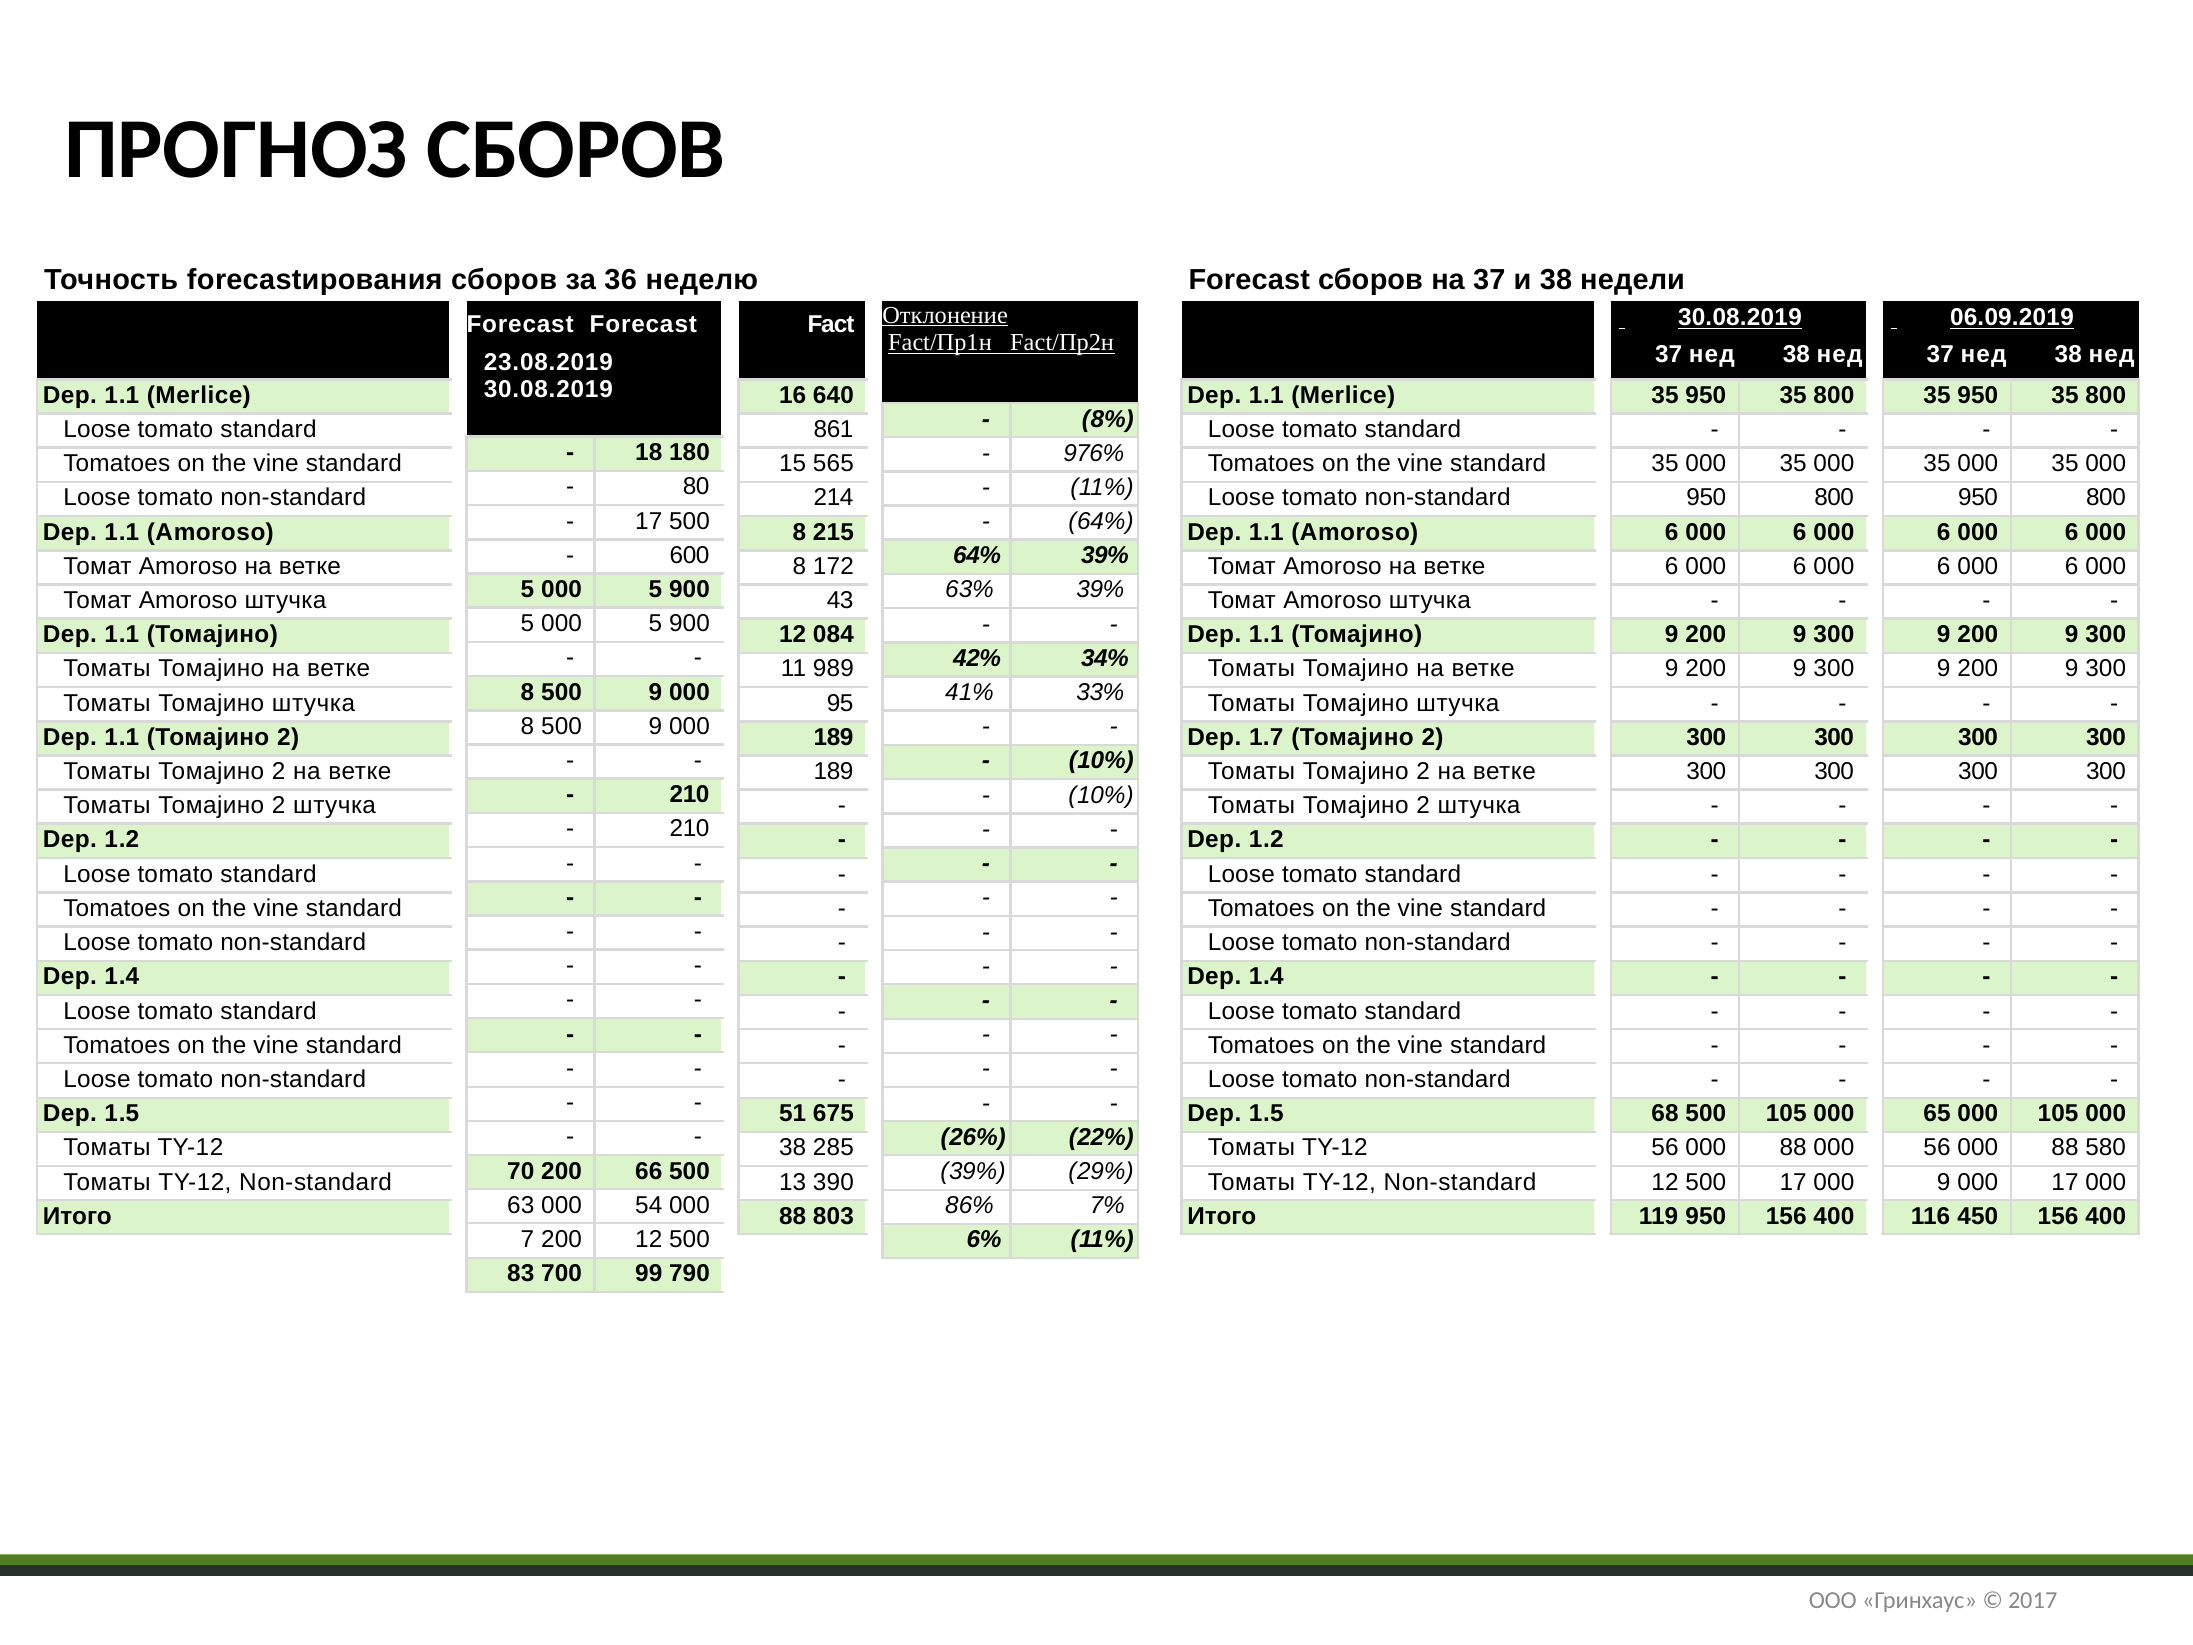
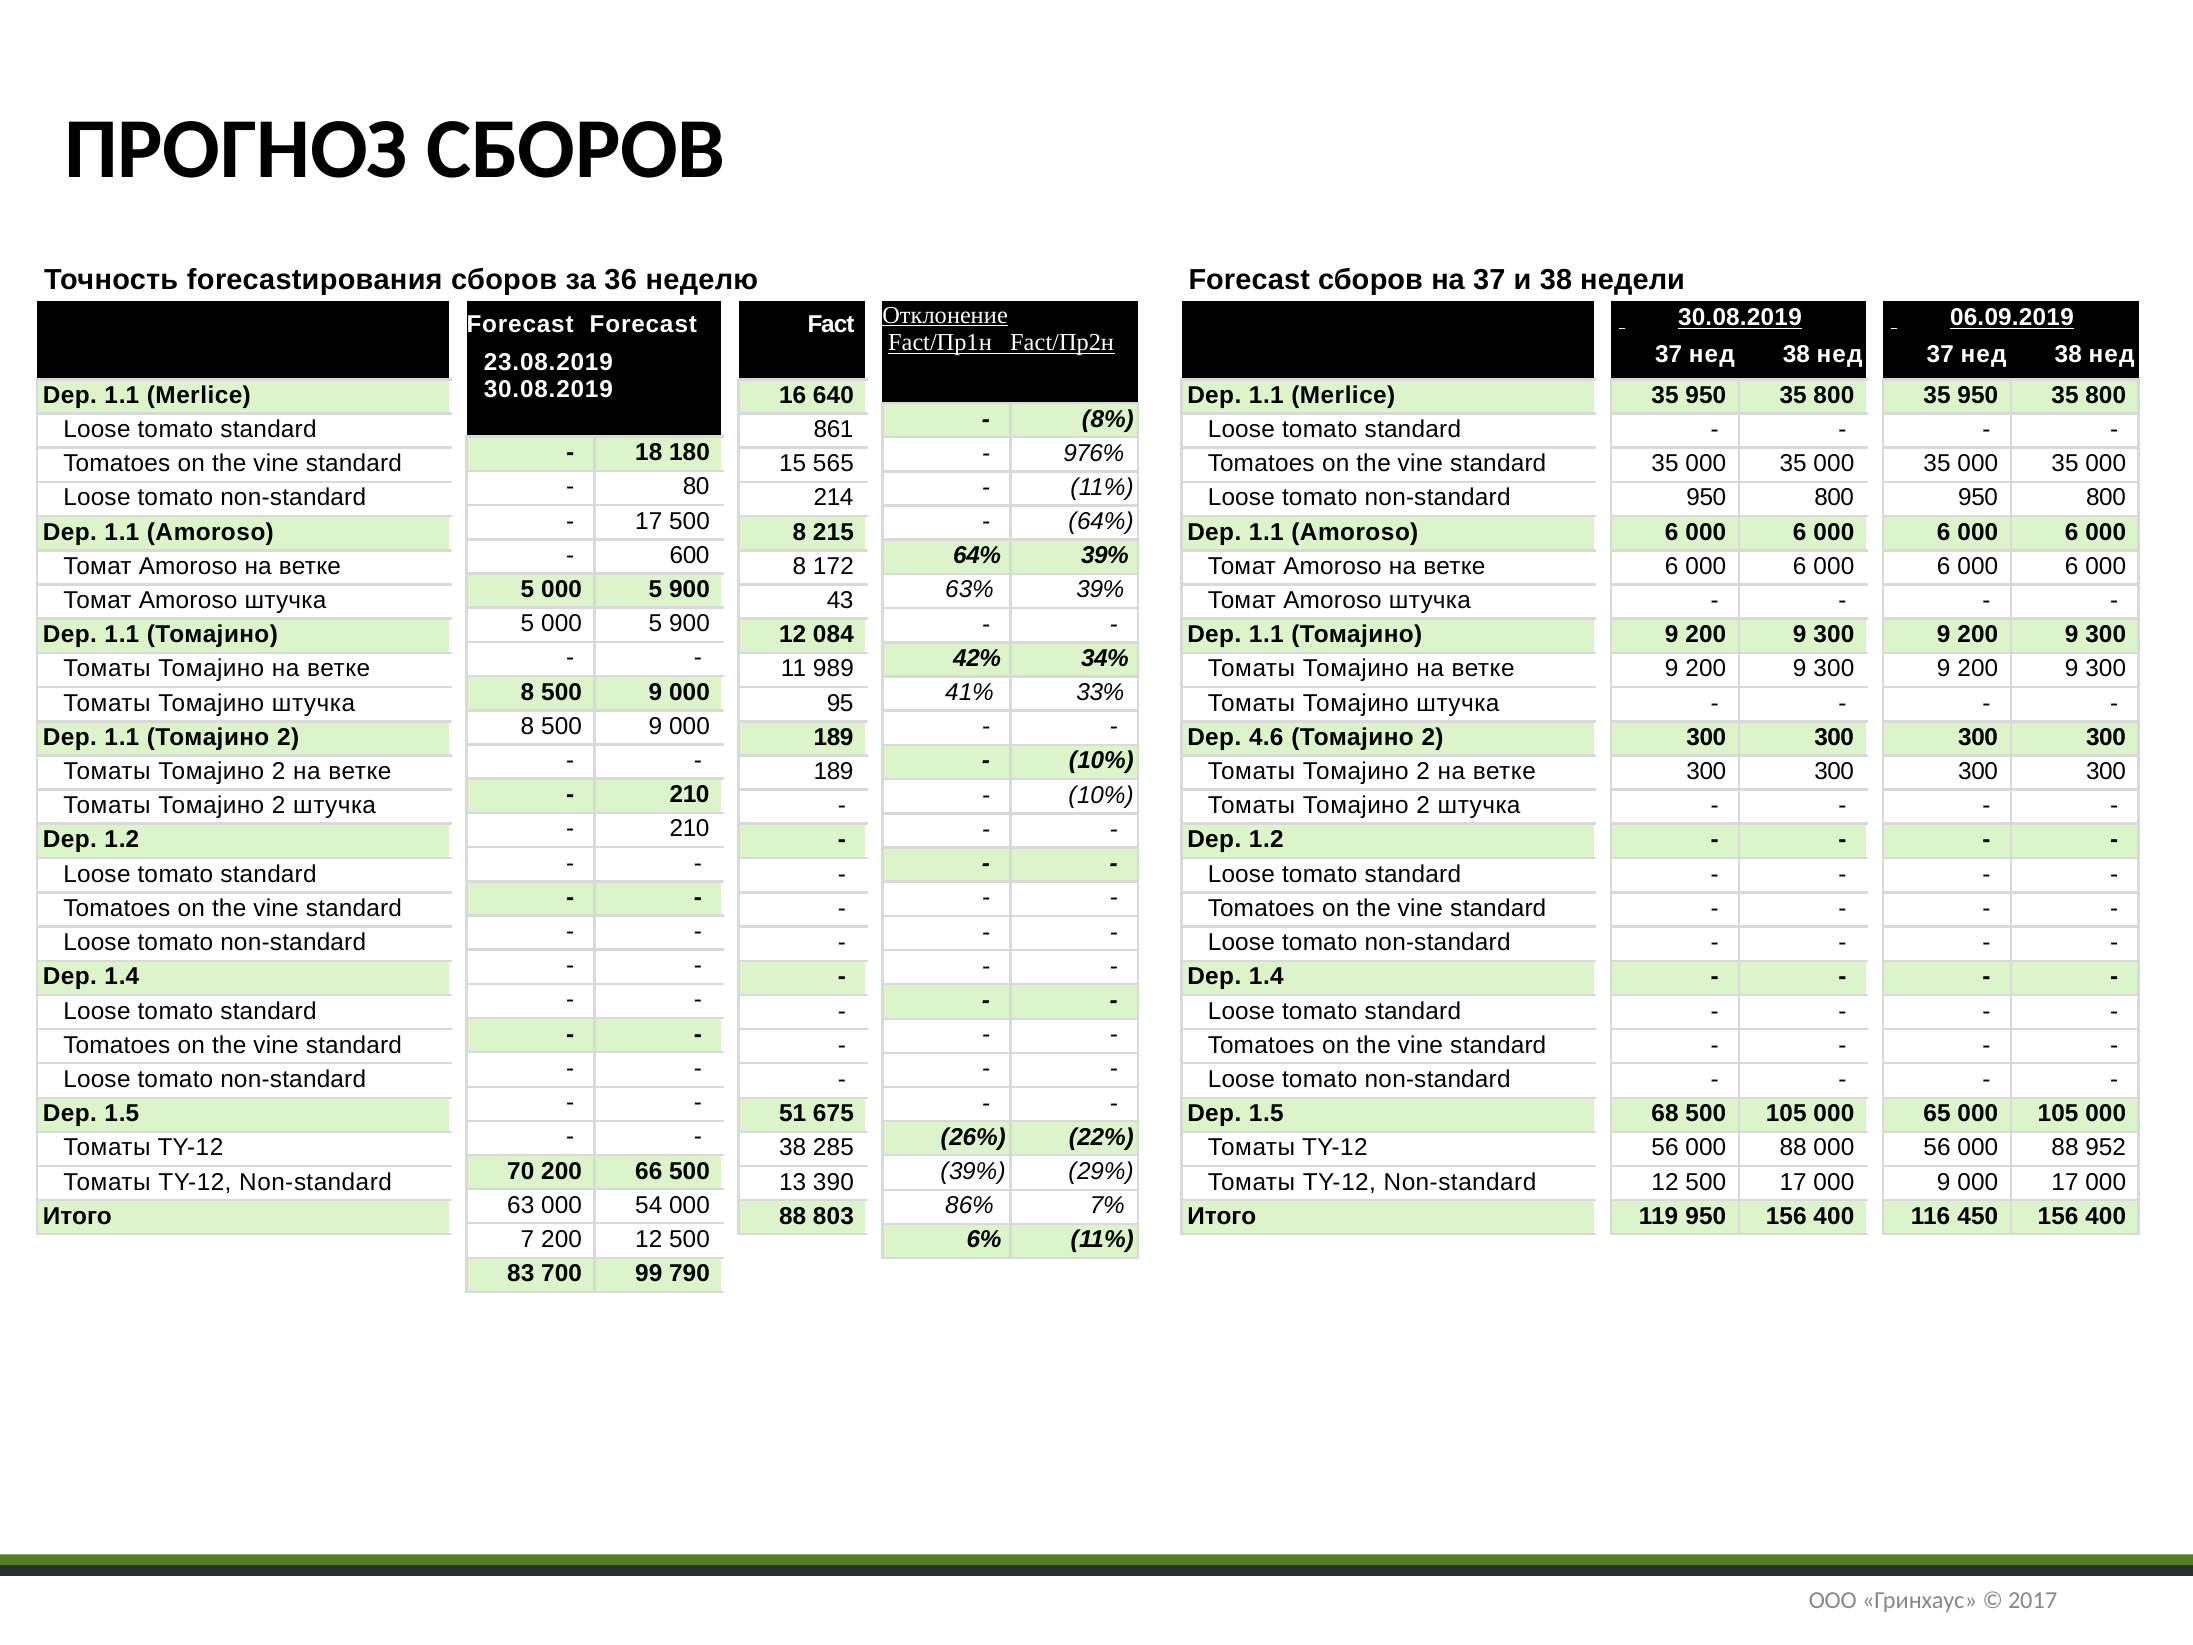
1.7: 1.7 -> 4.6 (1266, 737)
580: 580 -> 952 (2106, 1148)
